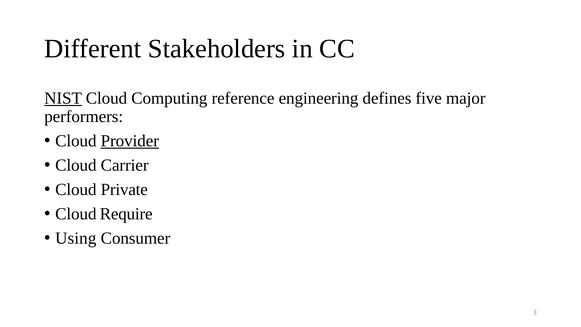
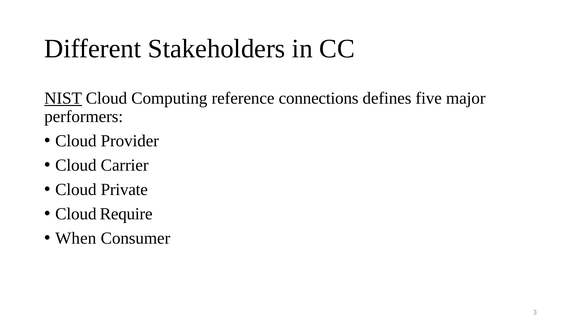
engineering: engineering -> connections (319, 98)
Provider underline: present -> none (130, 141)
Using: Using -> When (76, 238)
